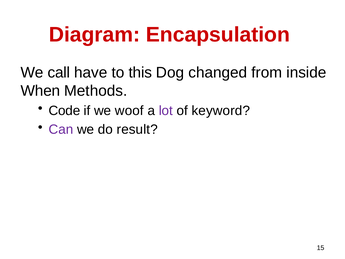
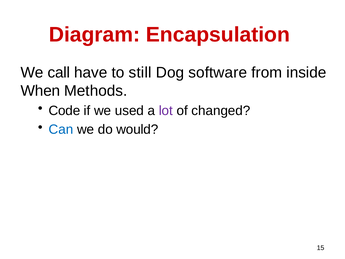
this: this -> still (140, 72)
changed: changed -> software (218, 72)
woof: woof -> used (129, 111)
keyword: keyword -> changed (221, 111)
Can colour: purple -> blue (61, 129)
result: result -> would (137, 129)
